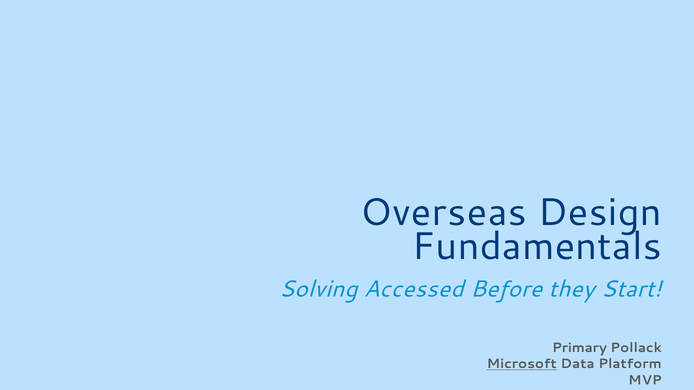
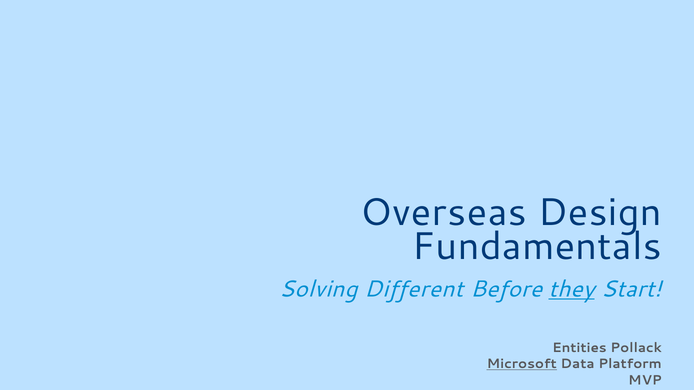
Accessed: Accessed -> Different (414, 289)
they underline: none -> present (572, 289)
Primary: Primary -> Entities (579, 348)
